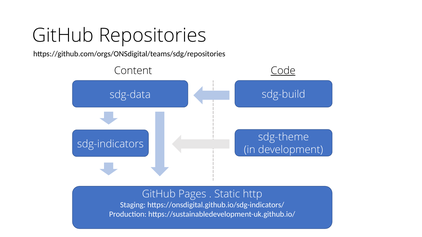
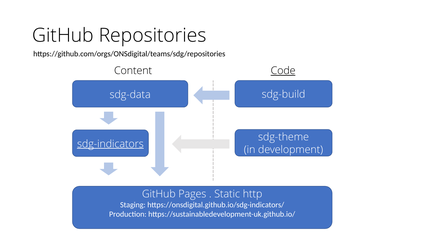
sdg-indicators underline: none -> present (110, 144)
